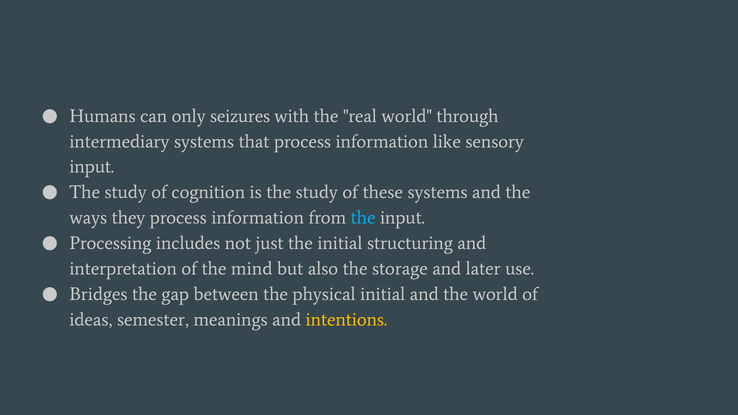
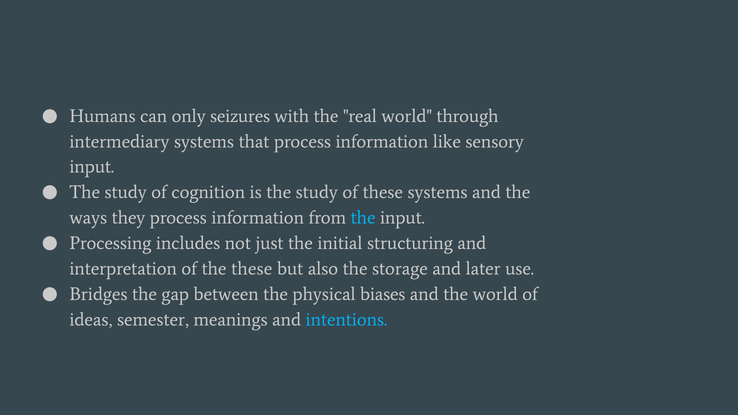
the mind: mind -> these (252, 269)
physical initial: initial -> biases (383, 294)
intentions colour: yellow -> light blue (346, 320)
